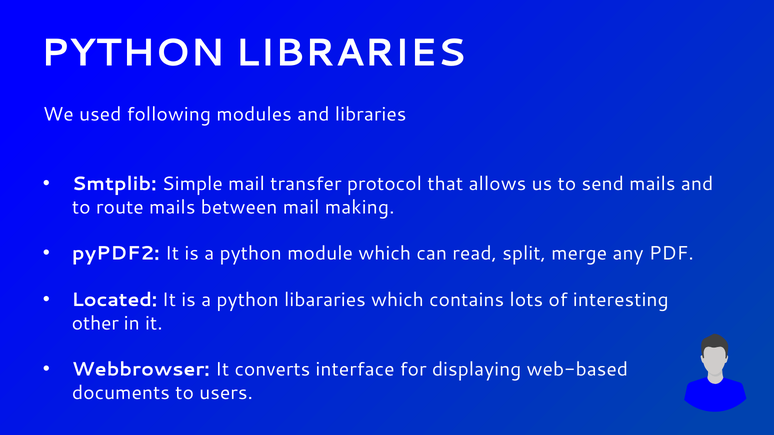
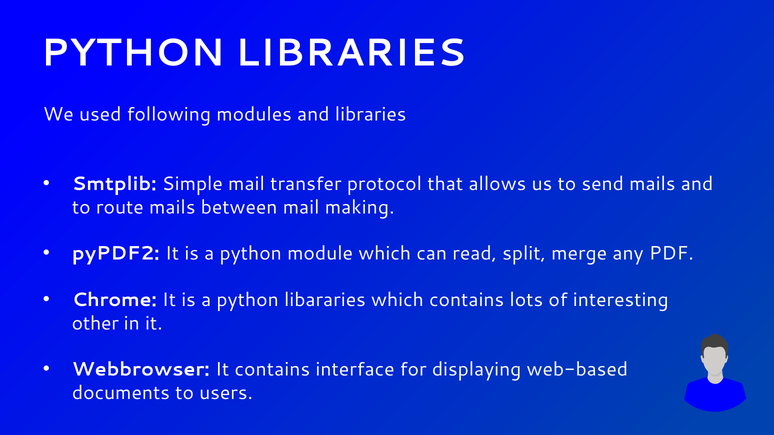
Located: Located -> Chrome (114, 300)
It converts: converts -> contains (272, 370)
